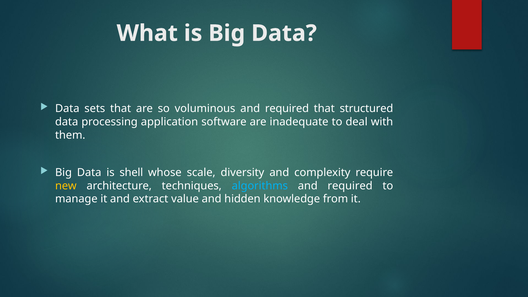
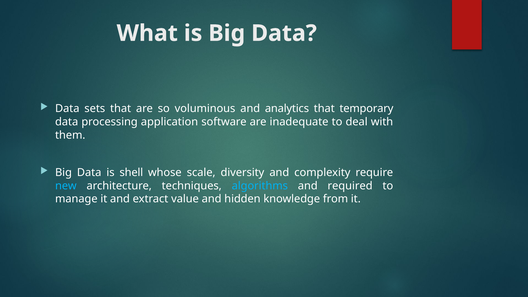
voluminous and required: required -> analytics (287, 109)
structured: structured -> temporary (366, 109)
new colour: yellow -> light blue (66, 186)
